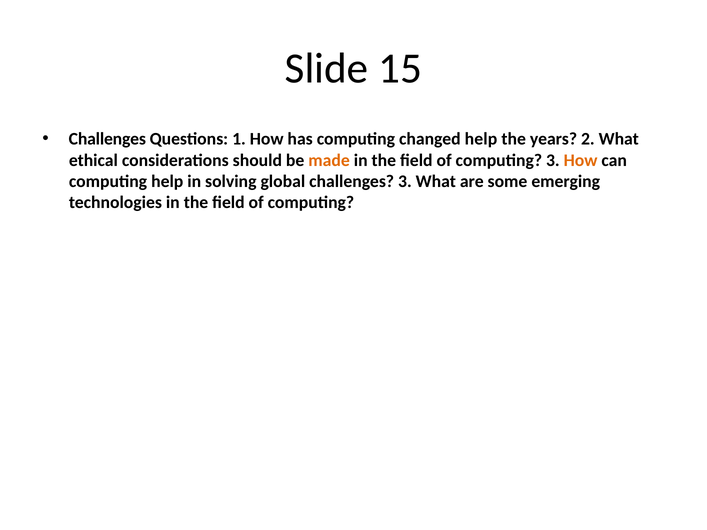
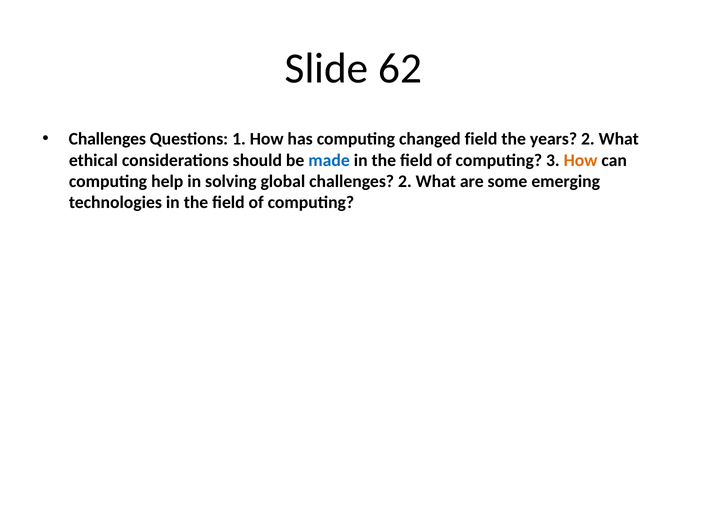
15: 15 -> 62 (400, 68)
changed help: help -> field (481, 139)
made colour: orange -> blue (329, 160)
challenges 3: 3 -> 2 (405, 182)
